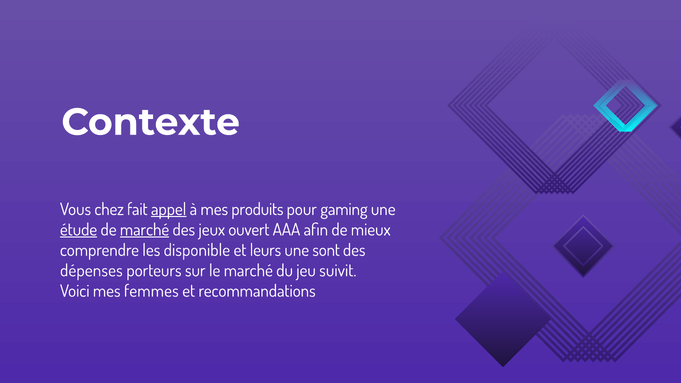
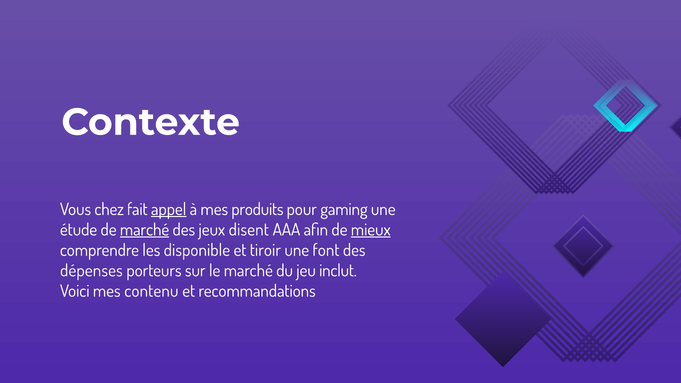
étude underline: present -> none (79, 230)
ouvert: ouvert -> disent (249, 230)
mieux underline: none -> present (371, 230)
leurs: leurs -> tiroir (265, 250)
sont: sont -> font (326, 250)
suivit: suivit -> inclut (338, 271)
femmes: femmes -> contenu (151, 291)
